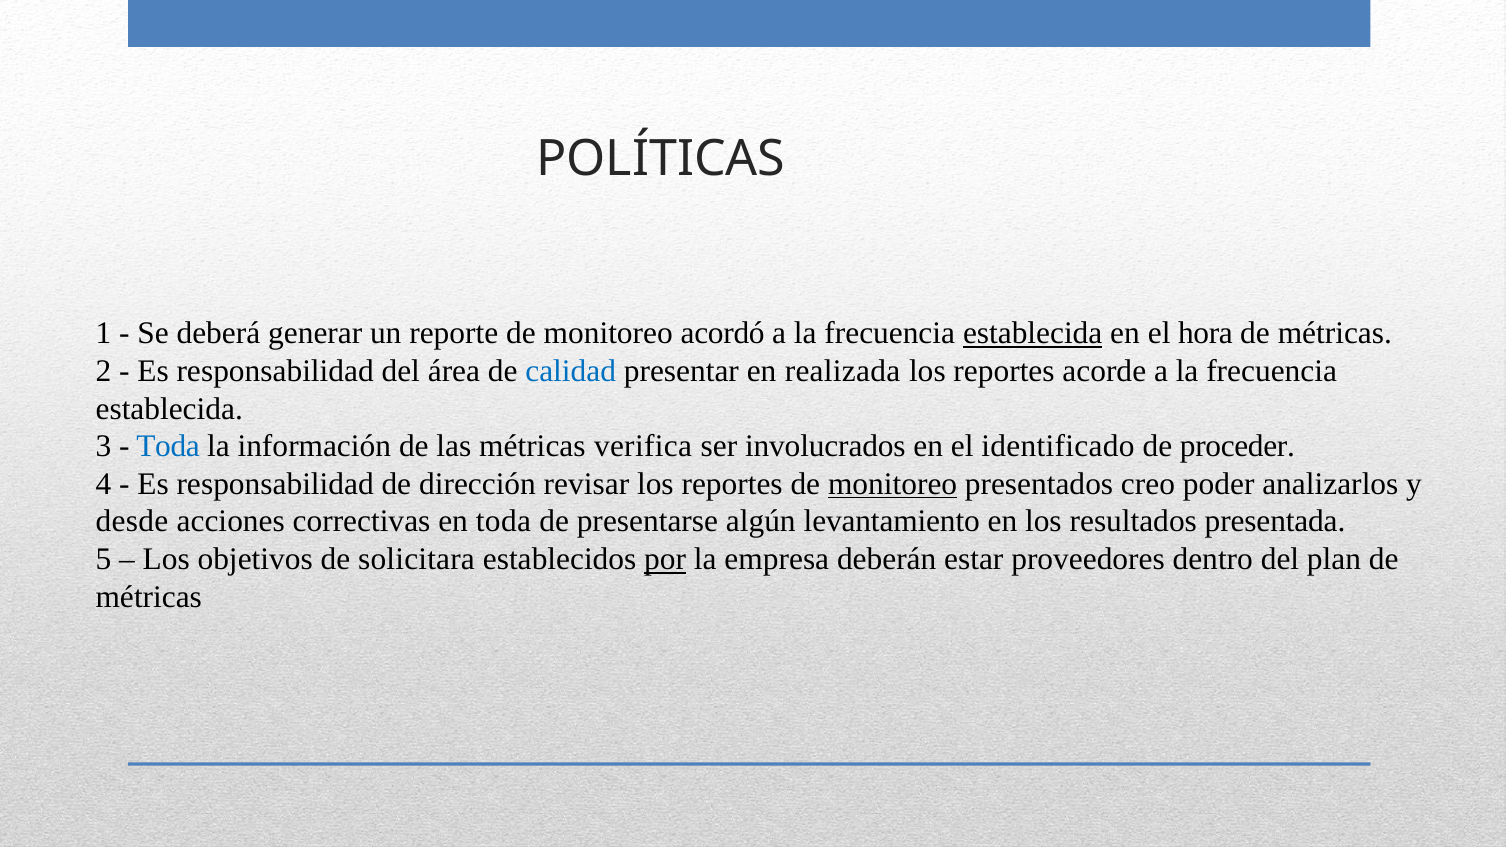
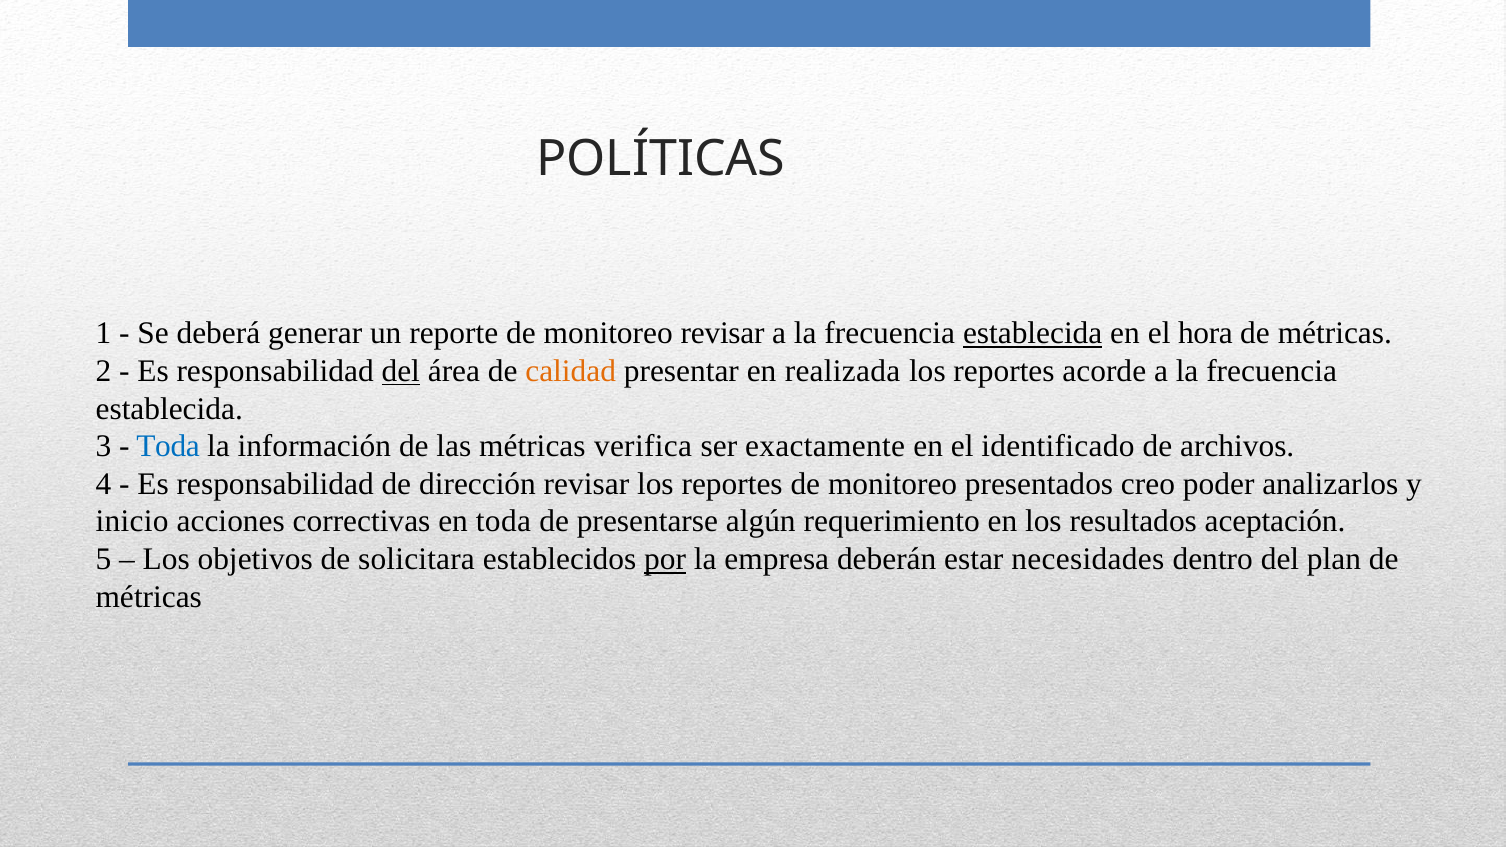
monitoreo acordó: acordó -> revisar (723, 333)
del underline: none -> present (401, 371)
calidad colour: blue -> orange (571, 371)
involucrados: involucrados -> exactamente (825, 446)
proceder: proceder -> archivos (1237, 446)
monitoreo underline: present -> none (893, 484)
desde: desde -> inicio (132, 522)
levantamiento: levantamiento -> requerimiento (892, 522)
presentada: presentada -> aceptación (1275, 522)
proveedores: proveedores -> necesidades (1088, 559)
